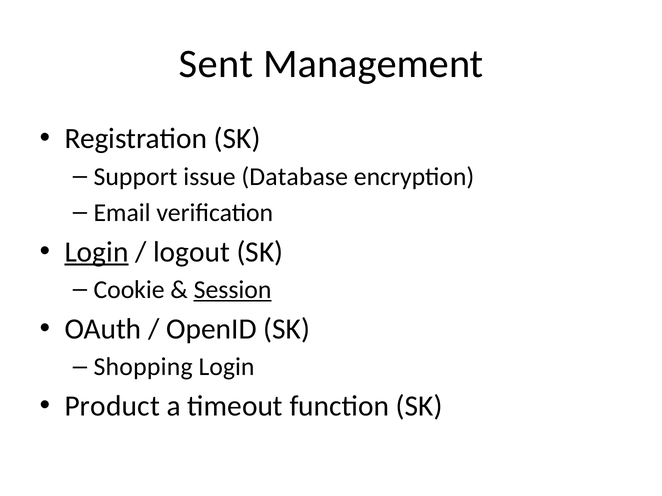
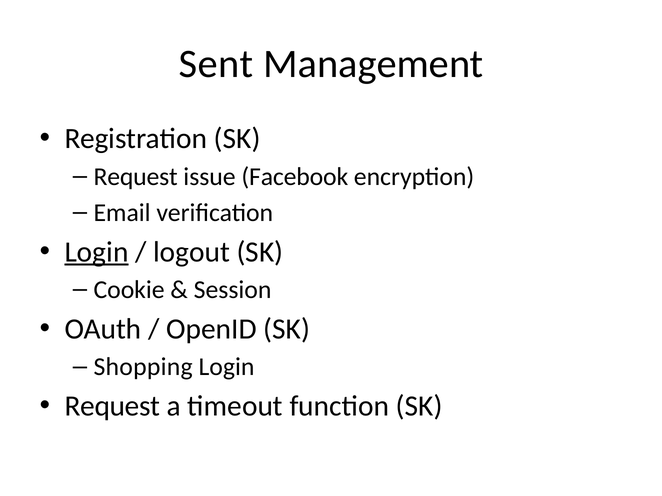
Support: Support -> Request (136, 177)
Database: Database -> Facebook (295, 177)
Session underline: present -> none (233, 290)
Product: Product -> Request (112, 407)
